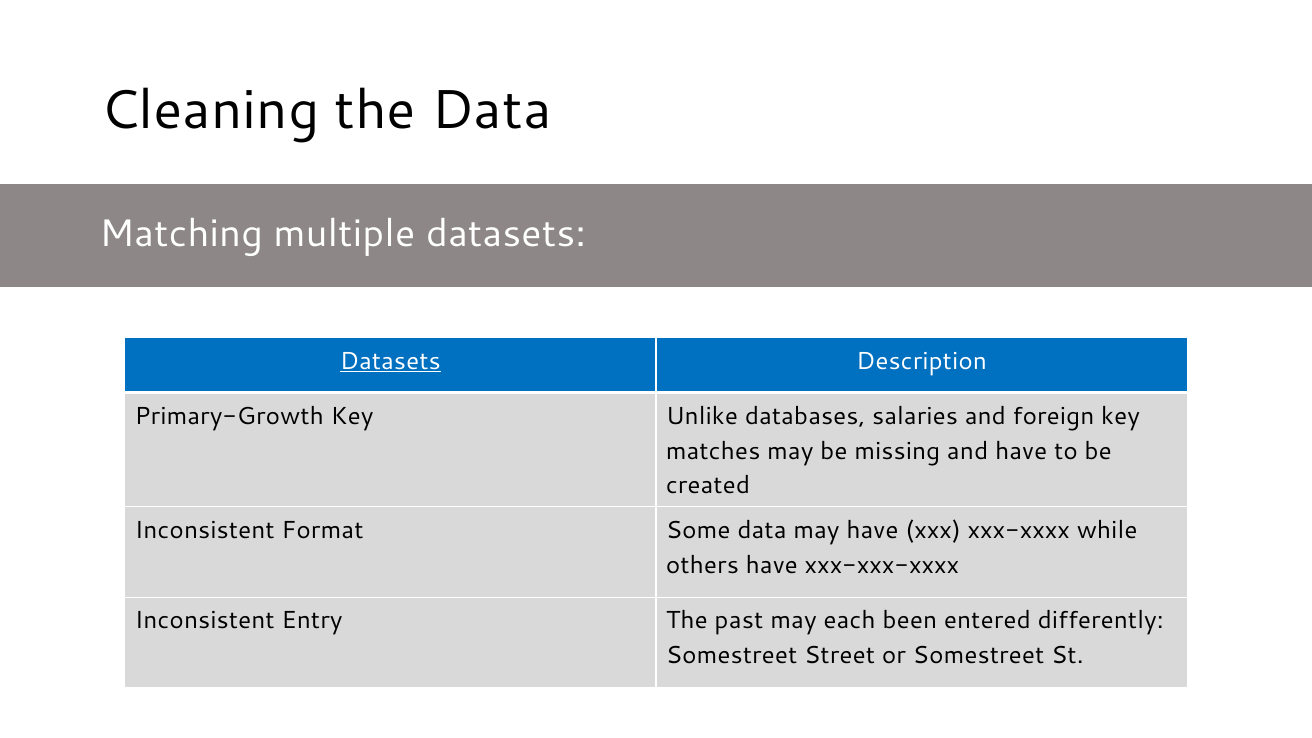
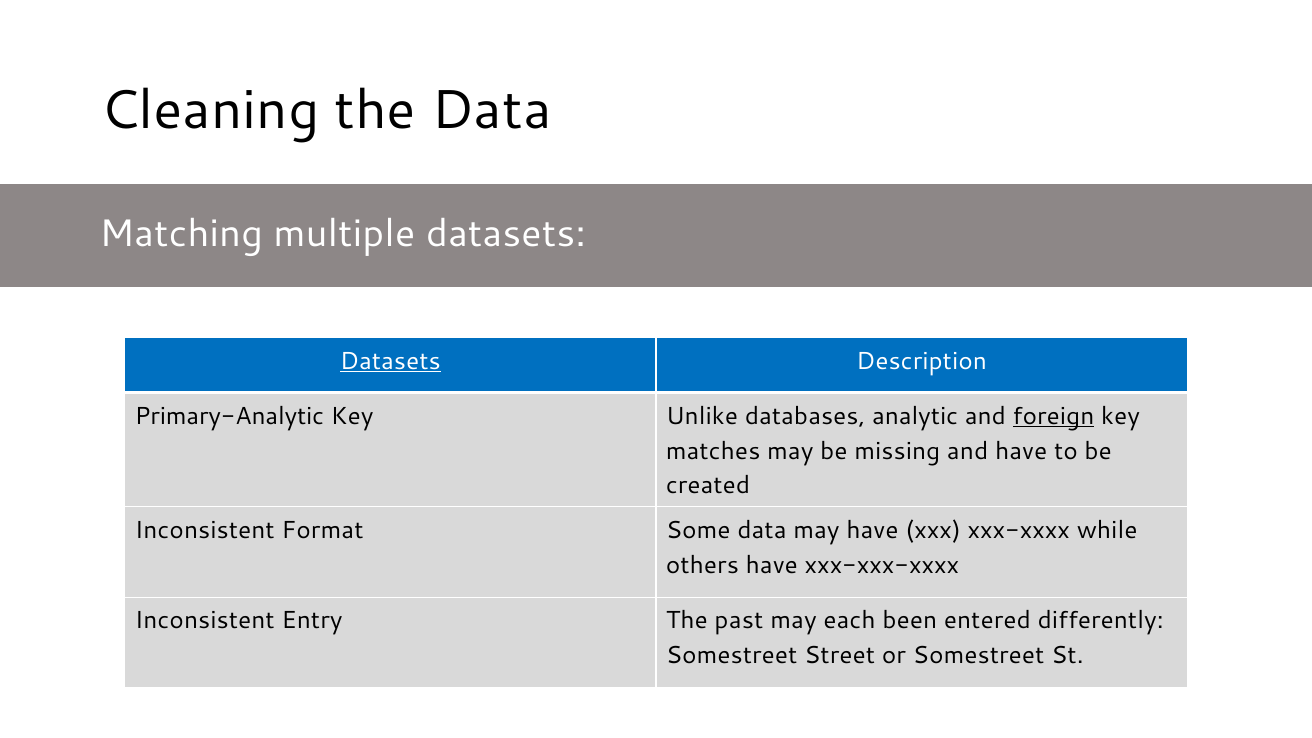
Primary-Growth: Primary-Growth -> Primary-Analytic (229, 416)
salaries: salaries -> analytic (915, 416)
foreign underline: none -> present (1054, 416)
